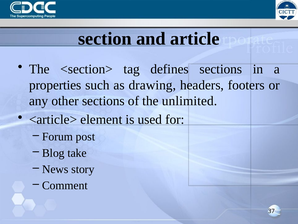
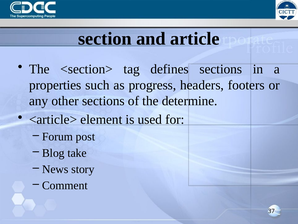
drawing: drawing -> progress (152, 85)
unlimited: unlimited -> determine (190, 101)
